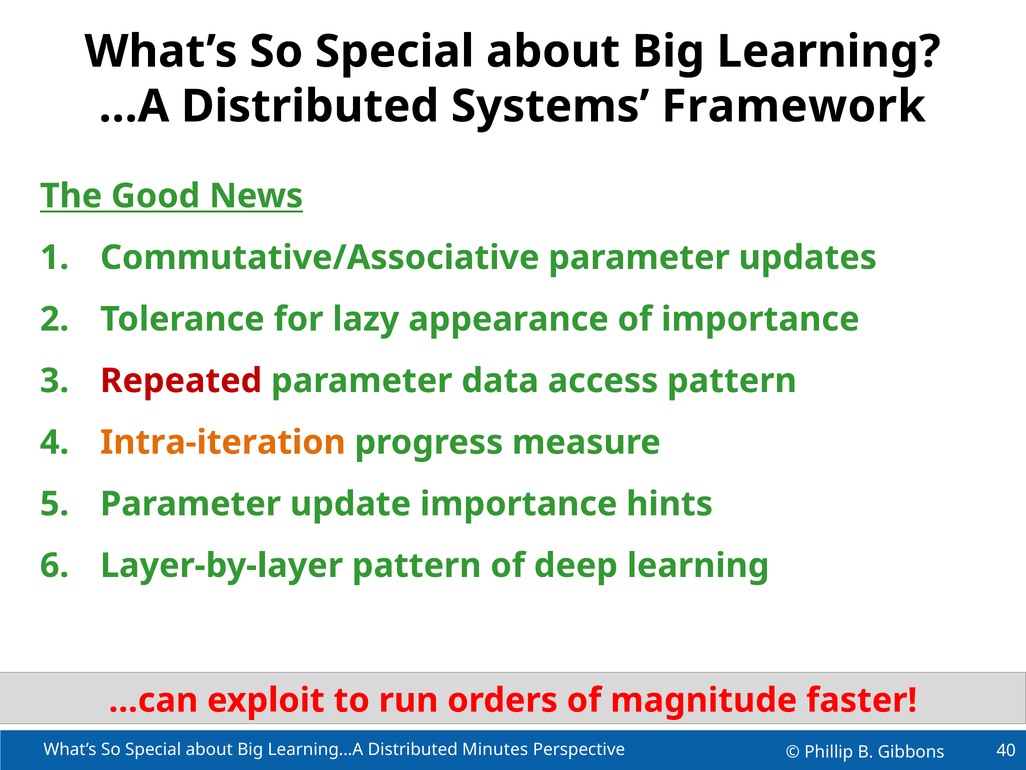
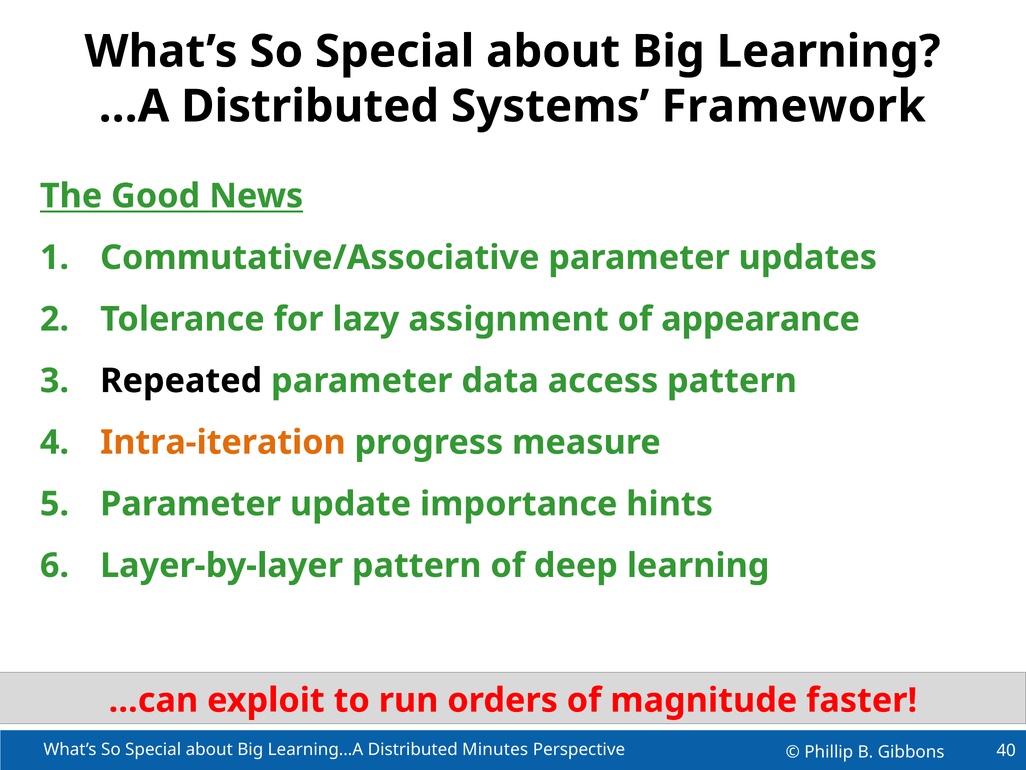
appearance: appearance -> assignment (508, 319)
of importance: importance -> appearance (761, 319)
Repeated colour: red -> black (181, 381)
